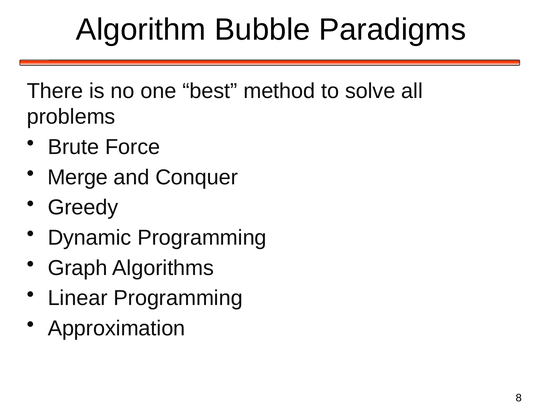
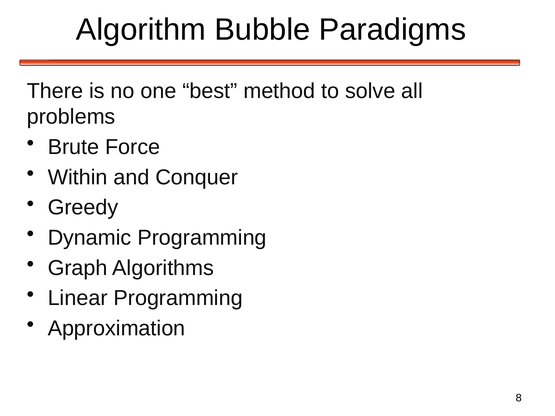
Merge: Merge -> Within (78, 177)
